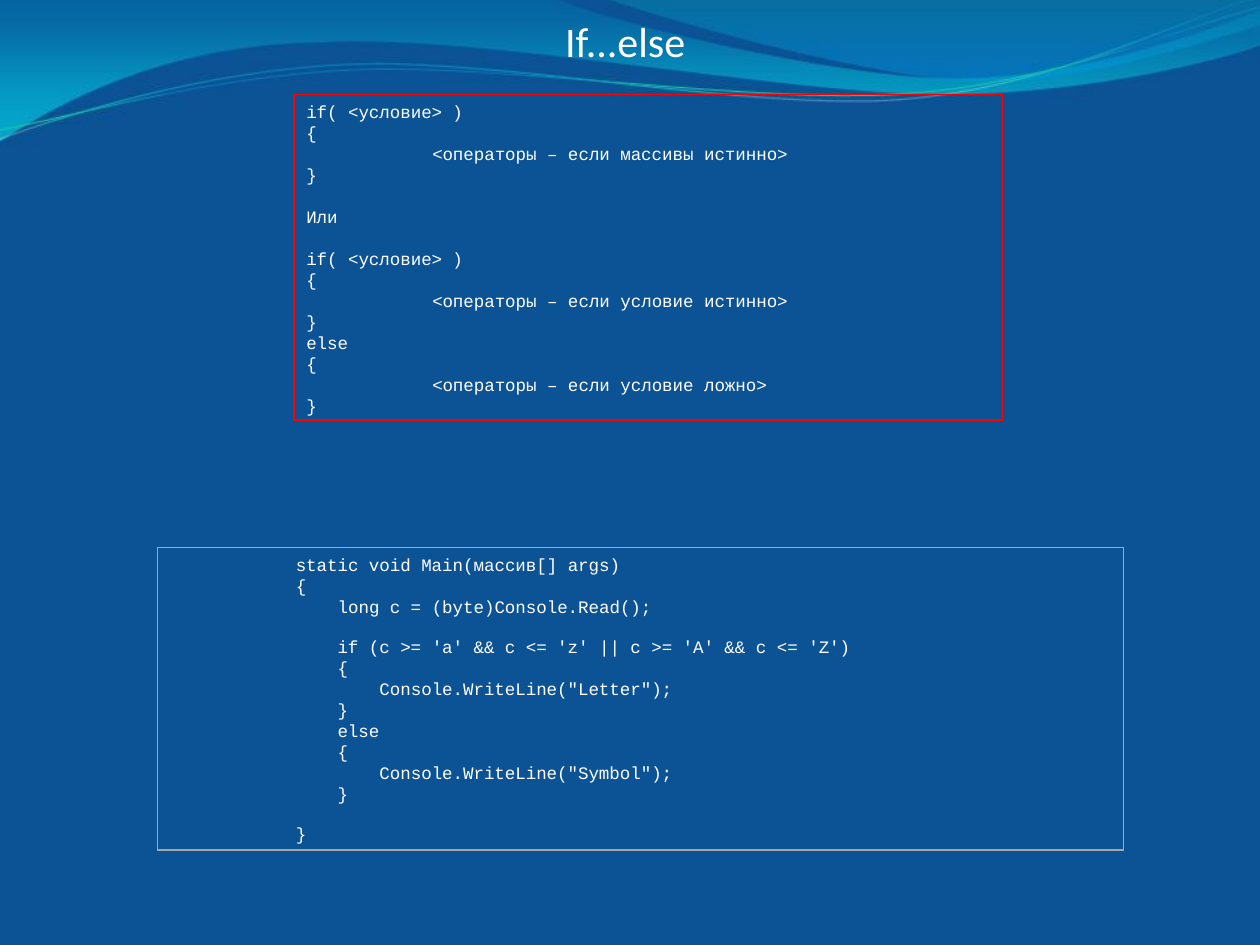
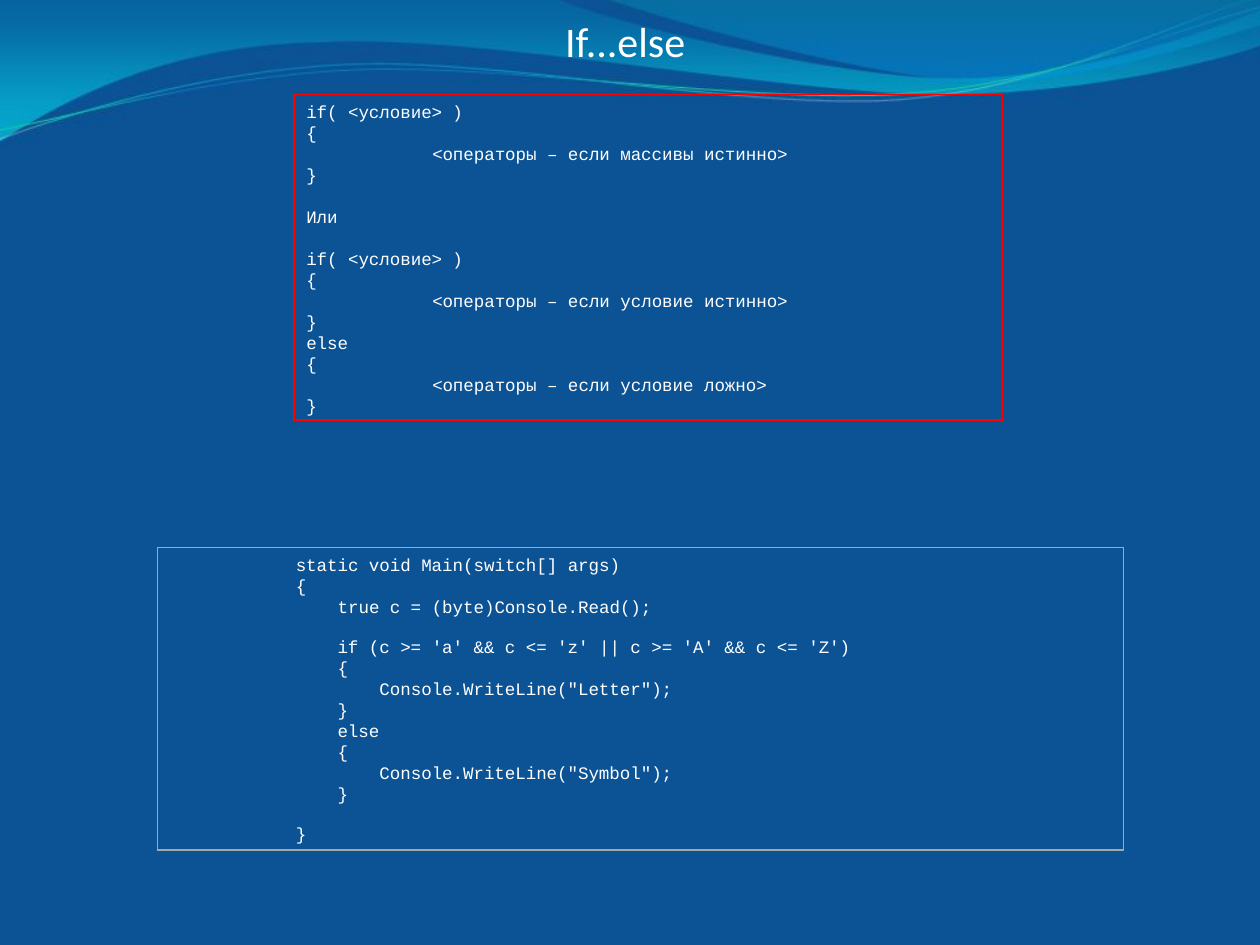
Main(массив[: Main(массив[ -> Main(switch[ (489, 565)
long: long -> true (359, 607)
